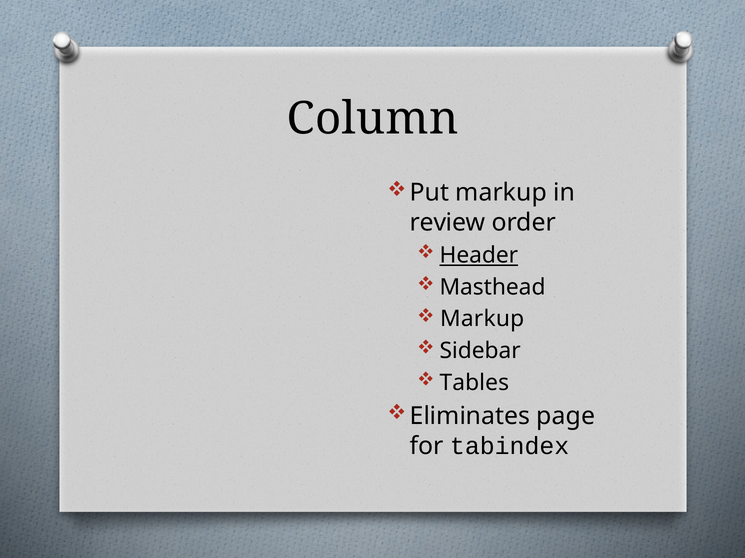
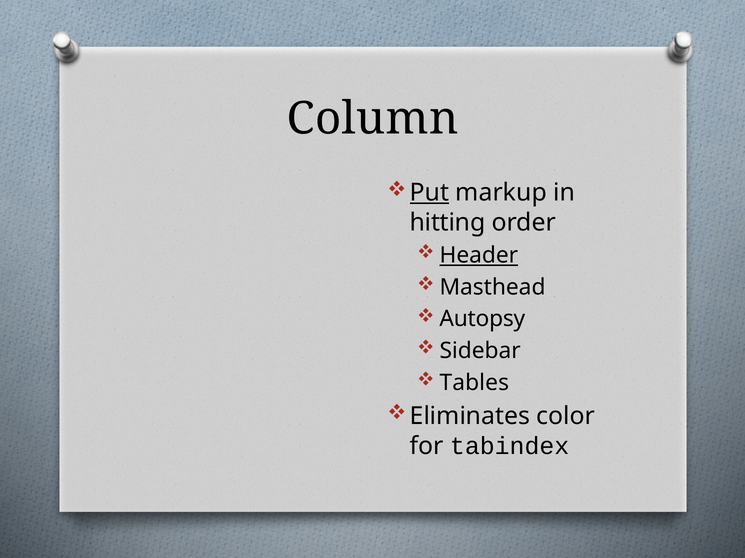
Put underline: none -> present (429, 193)
review: review -> hitting (448, 223)
Markup: Markup -> Autopsy (482, 319)
page: page -> color (566, 417)
